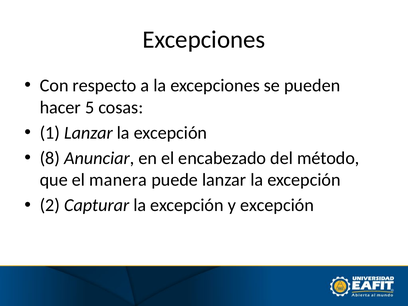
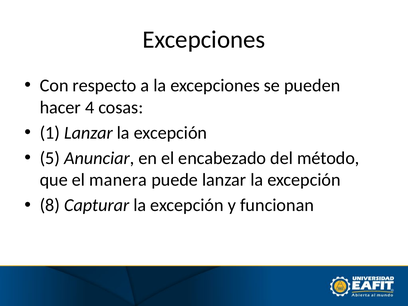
5: 5 -> 4 (90, 107)
8: 8 -> 5 (50, 158)
2: 2 -> 8 (50, 205)
y excepción: excepción -> funcionan (277, 205)
